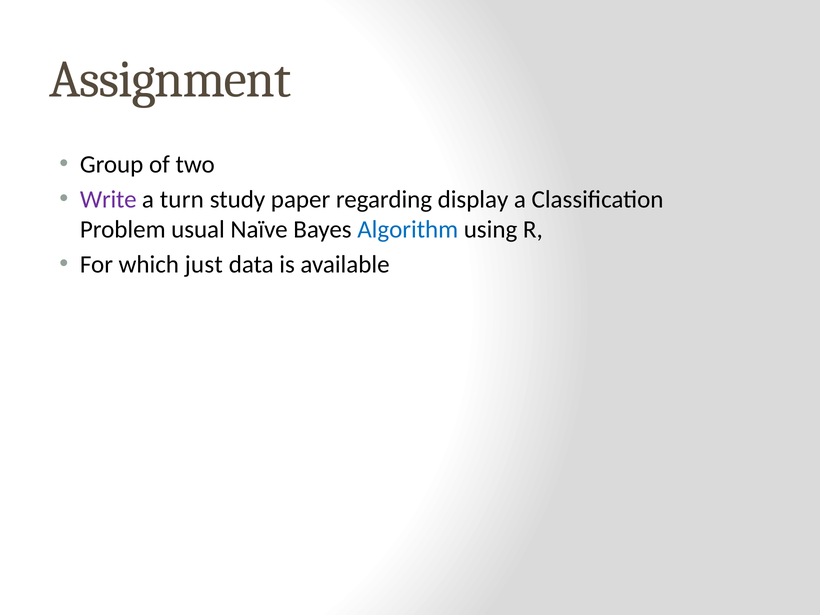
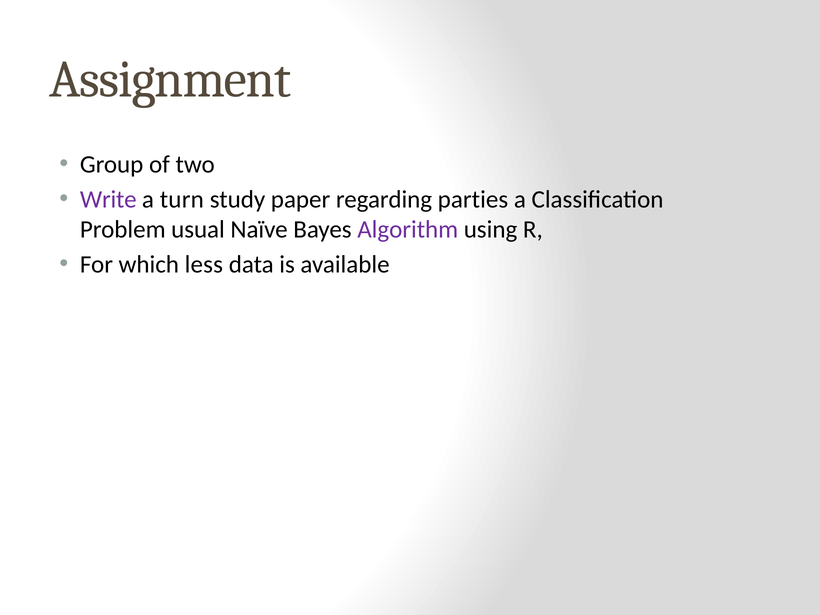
display: display -> parties (473, 199)
Algorithm colour: blue -> purple (408, 230)
just: just -> less (204, 265)
